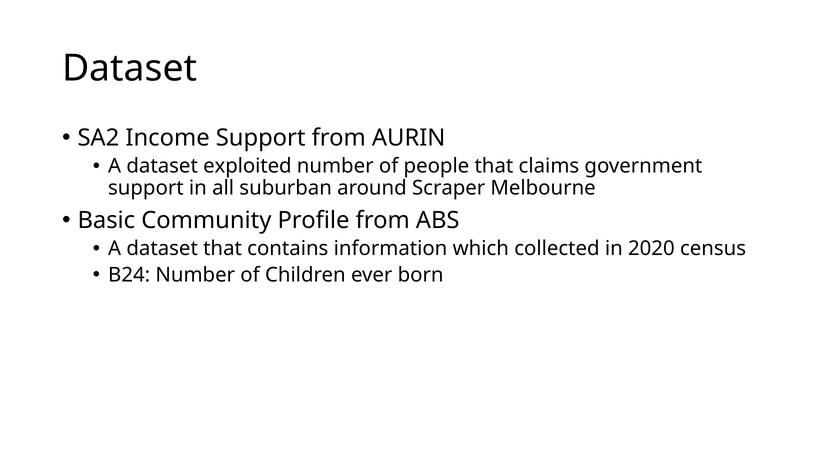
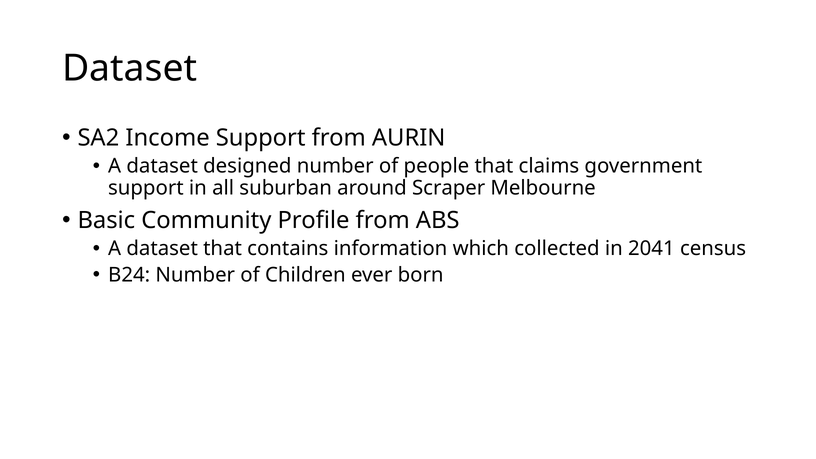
exploited: exploited -> designed (247, 166)
2020: 2020 -> 2041 (651, 249)
